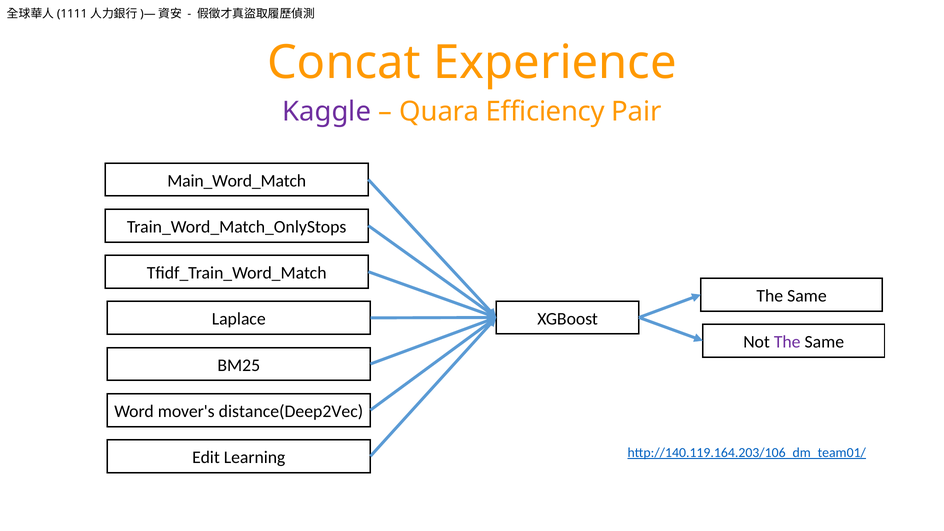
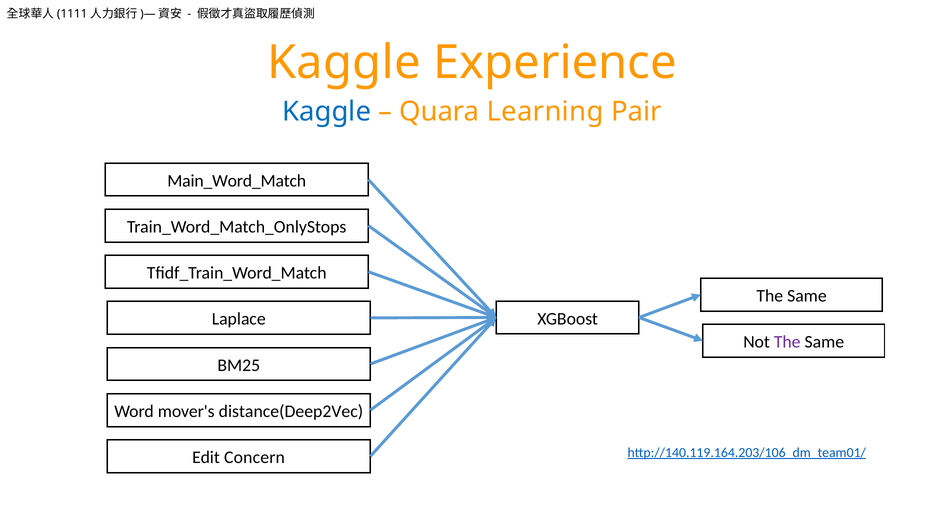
Concat: Concat -> Kaggle (344, 63)
Kaggle colour: purple -> blue (327, 112)
Efficiency: Efficiency -> Learning (545, 112)
Learning: Learning -> Concern (254, 457)
